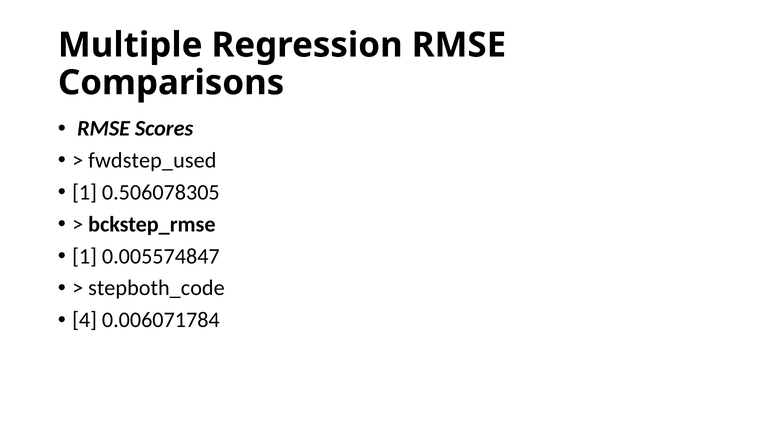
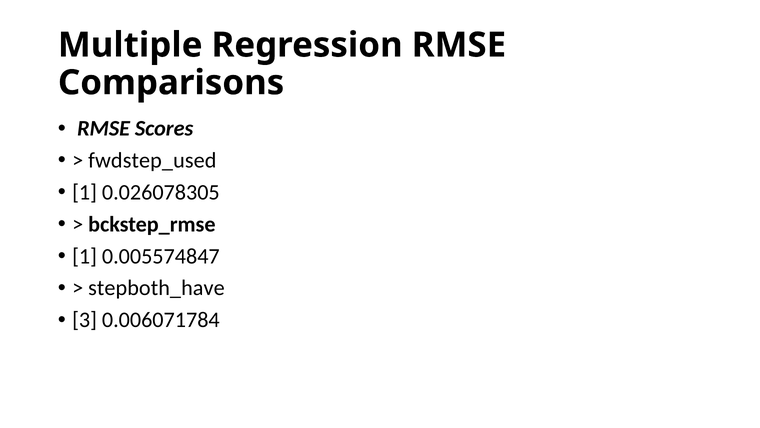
0.506078305: 0.506078305 -> 0.026078305 (161, 192)
stepboth_code: stepboth_code -> stepboth_have (156, 288)
4: 4 -> 3 (85, 320)
